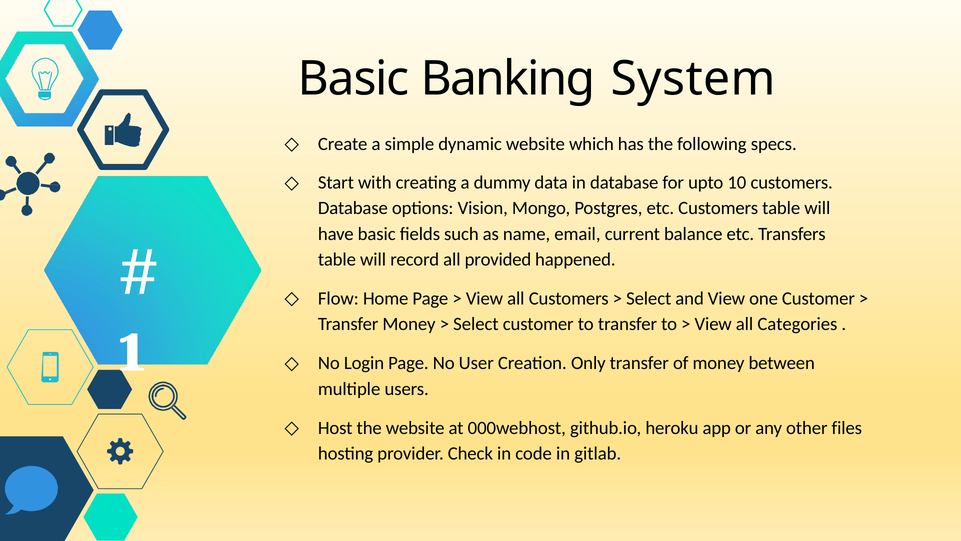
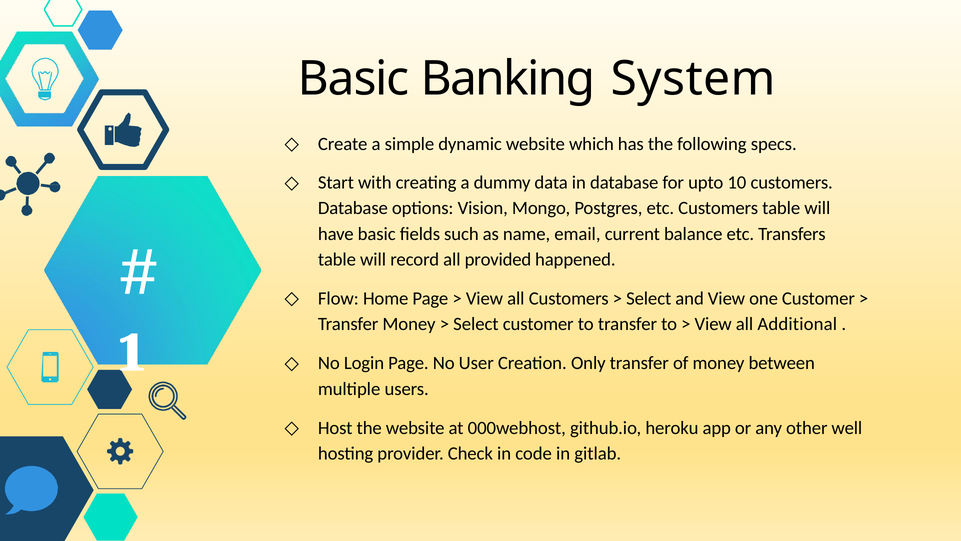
Categories: Categories -> Additional (797, 324)
files: files -> well (847, 427)
